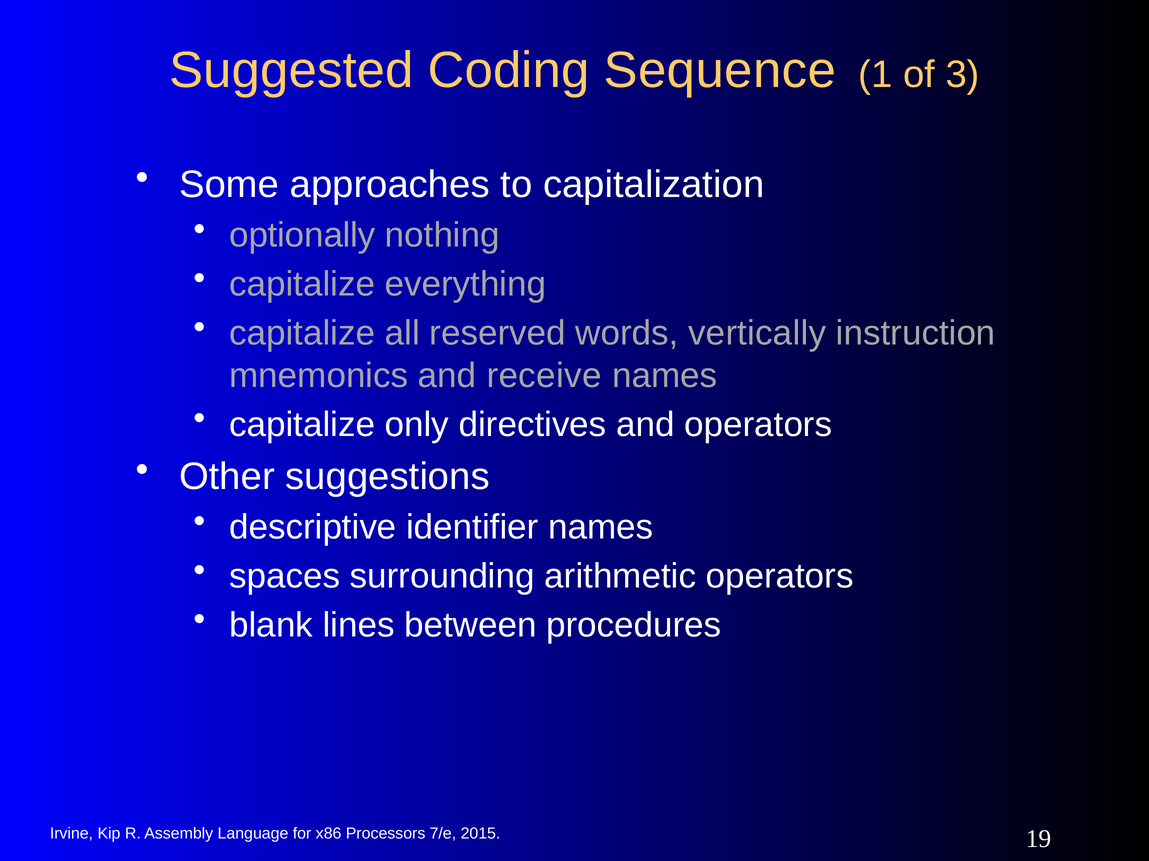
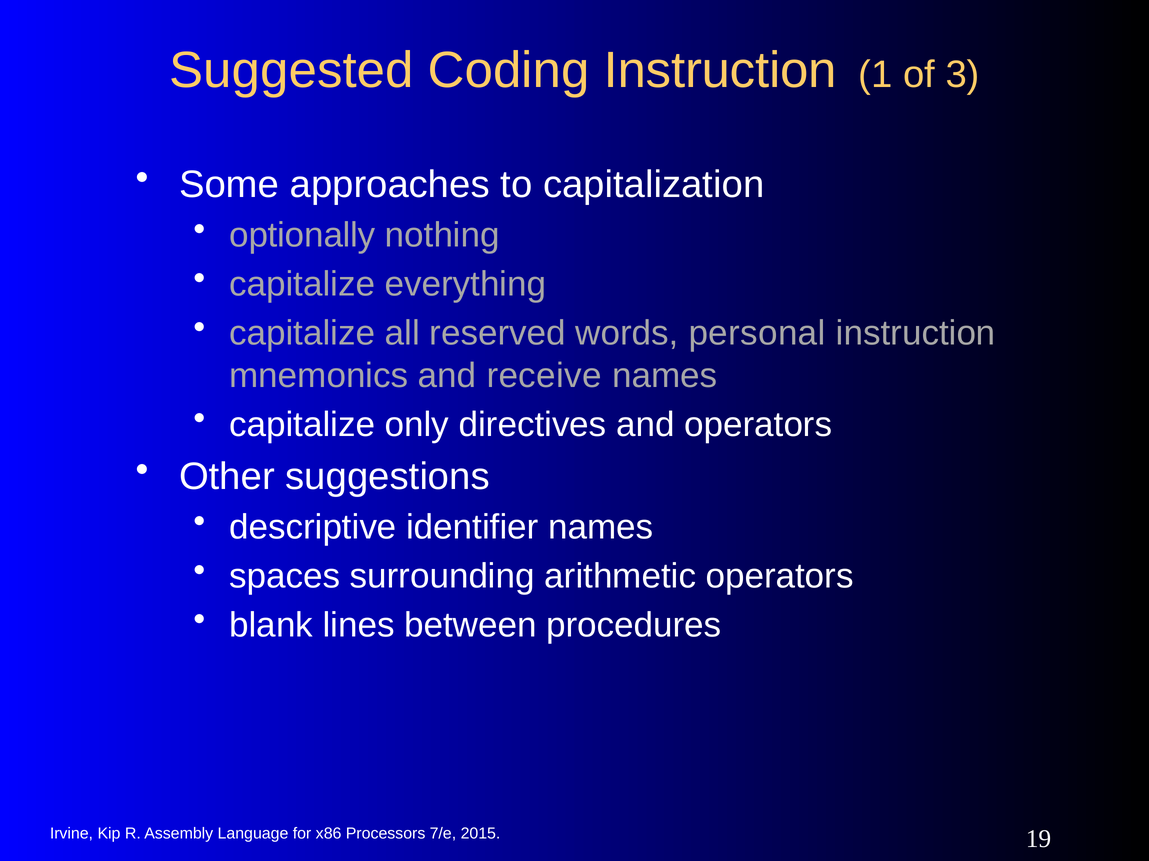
Coding Sequence: Sequence -> Instruction (720, 71)
vertically: vertically -> personal (757, 334)
